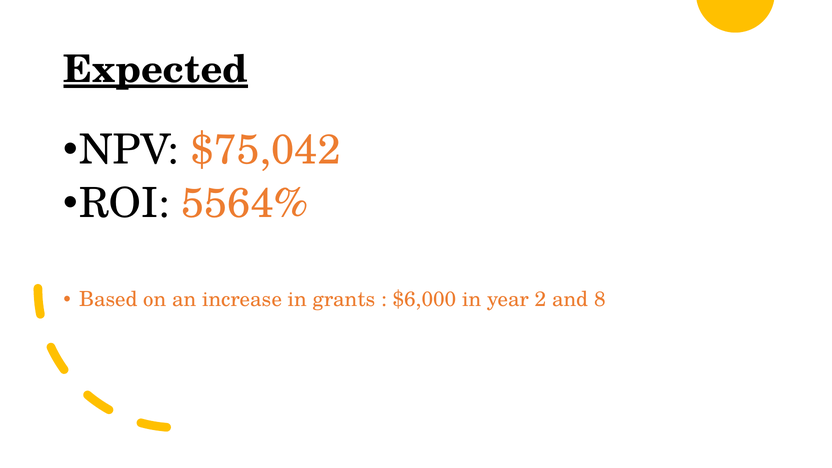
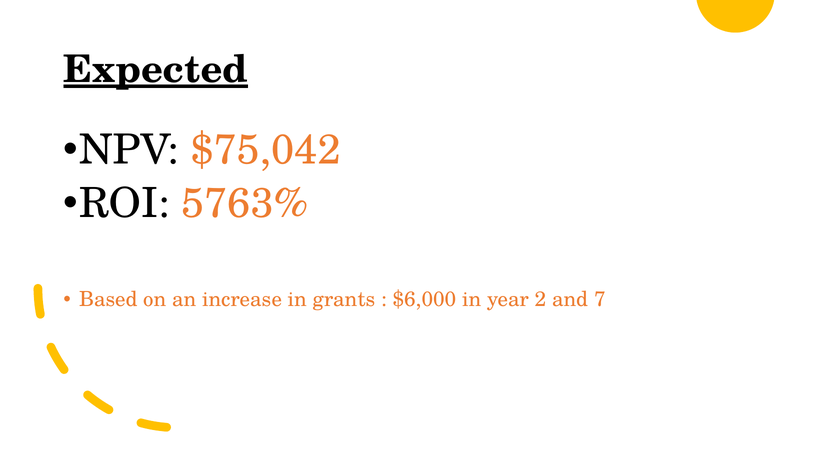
5564%: 5564% -> 5763% (245, 204)
8: 8 -> 7 (600, 300)
